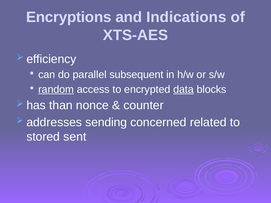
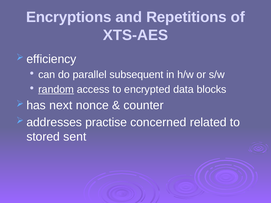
Indications: Indications -> Repetitions (186, 17)
data underline: present -> none (183, 89)
than: than -> next (61, 106)
sending: sending -> practise (106, 122)
